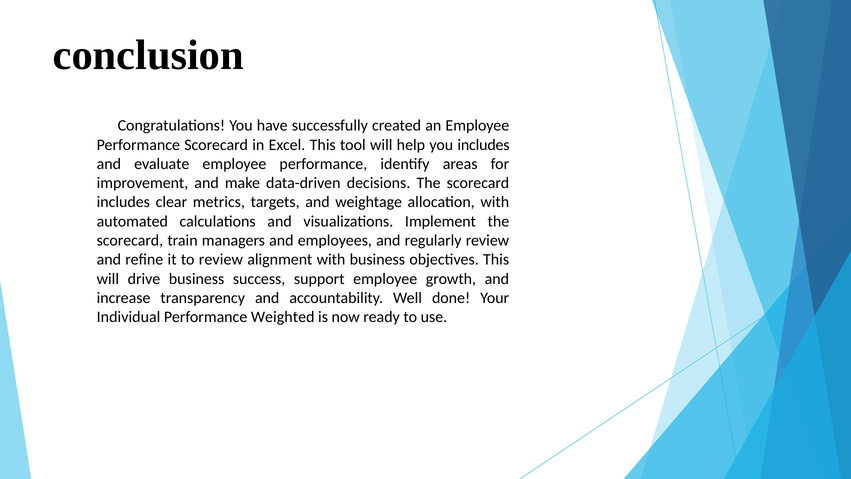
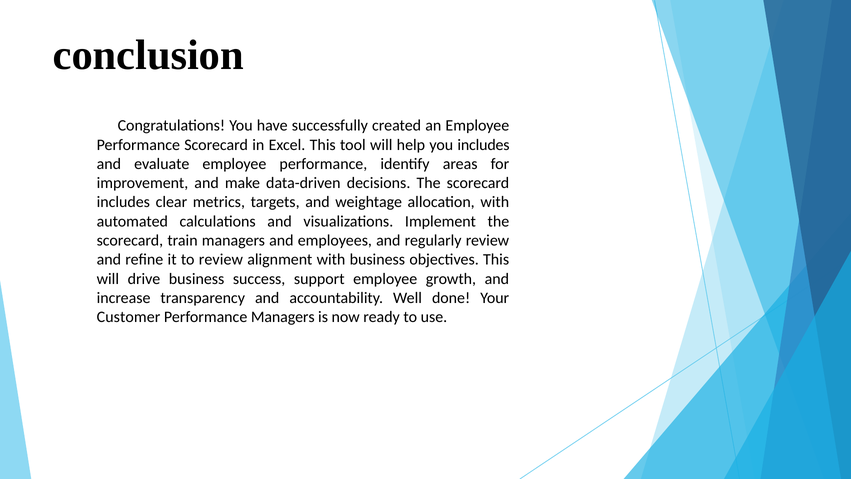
Individual: Individual -> Customer (129, 317)
Performance Weighted: Weighted -> Managers (283, 317)
